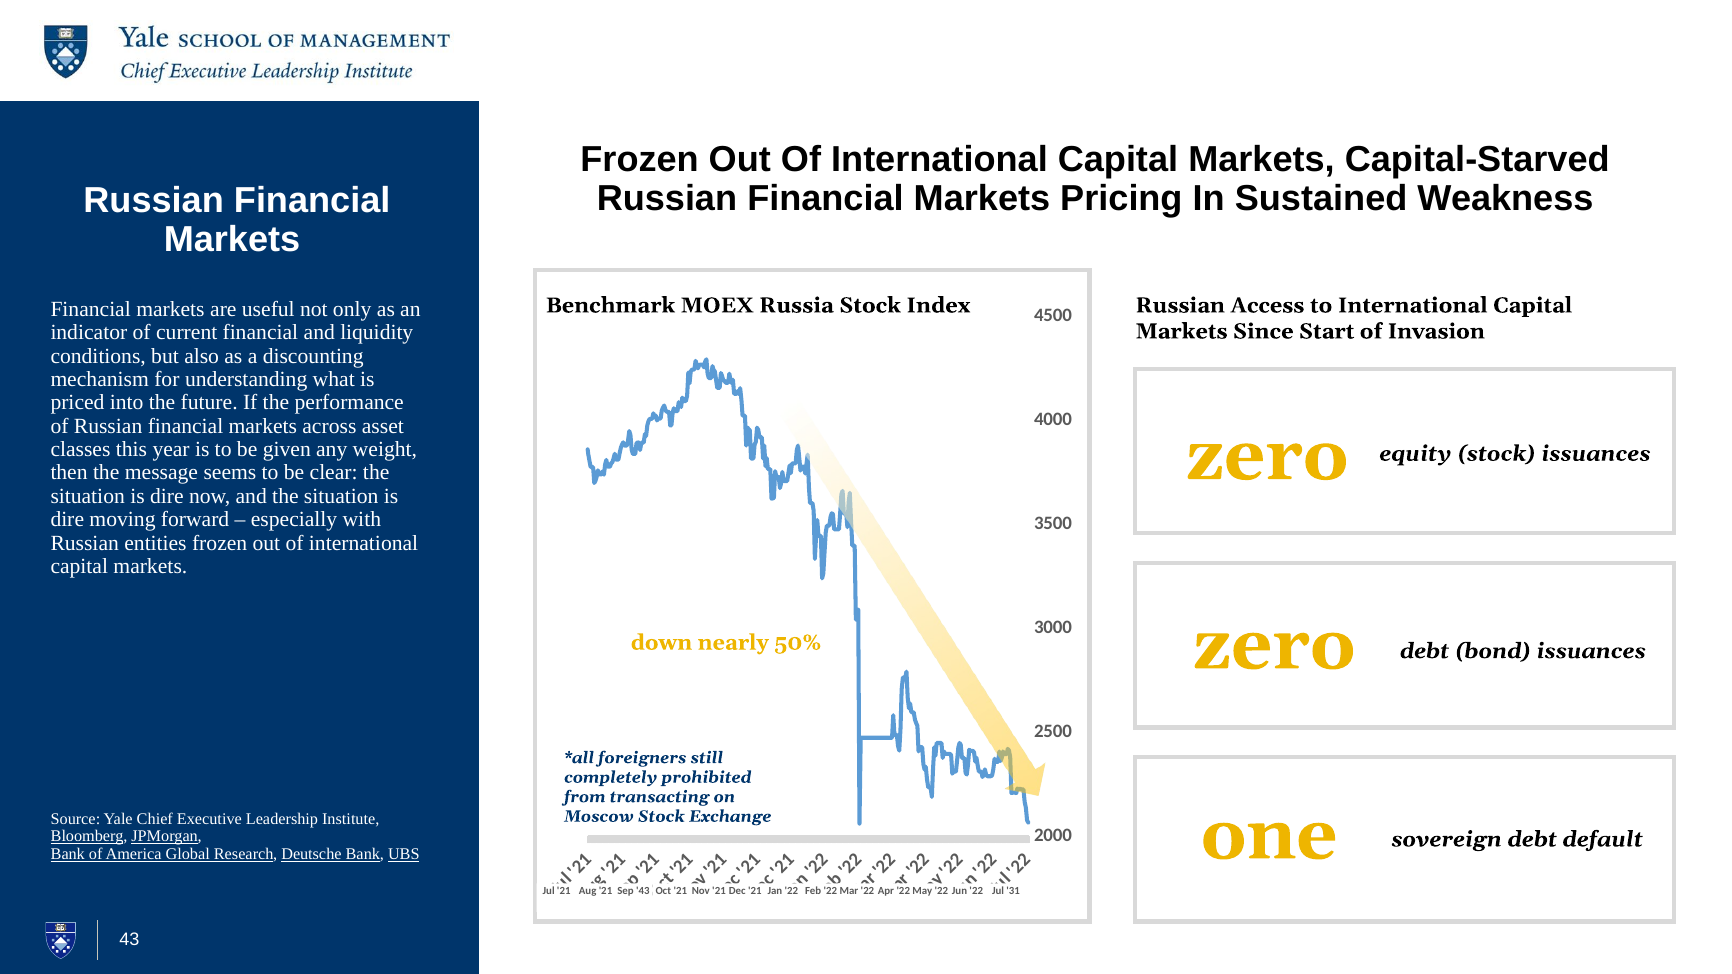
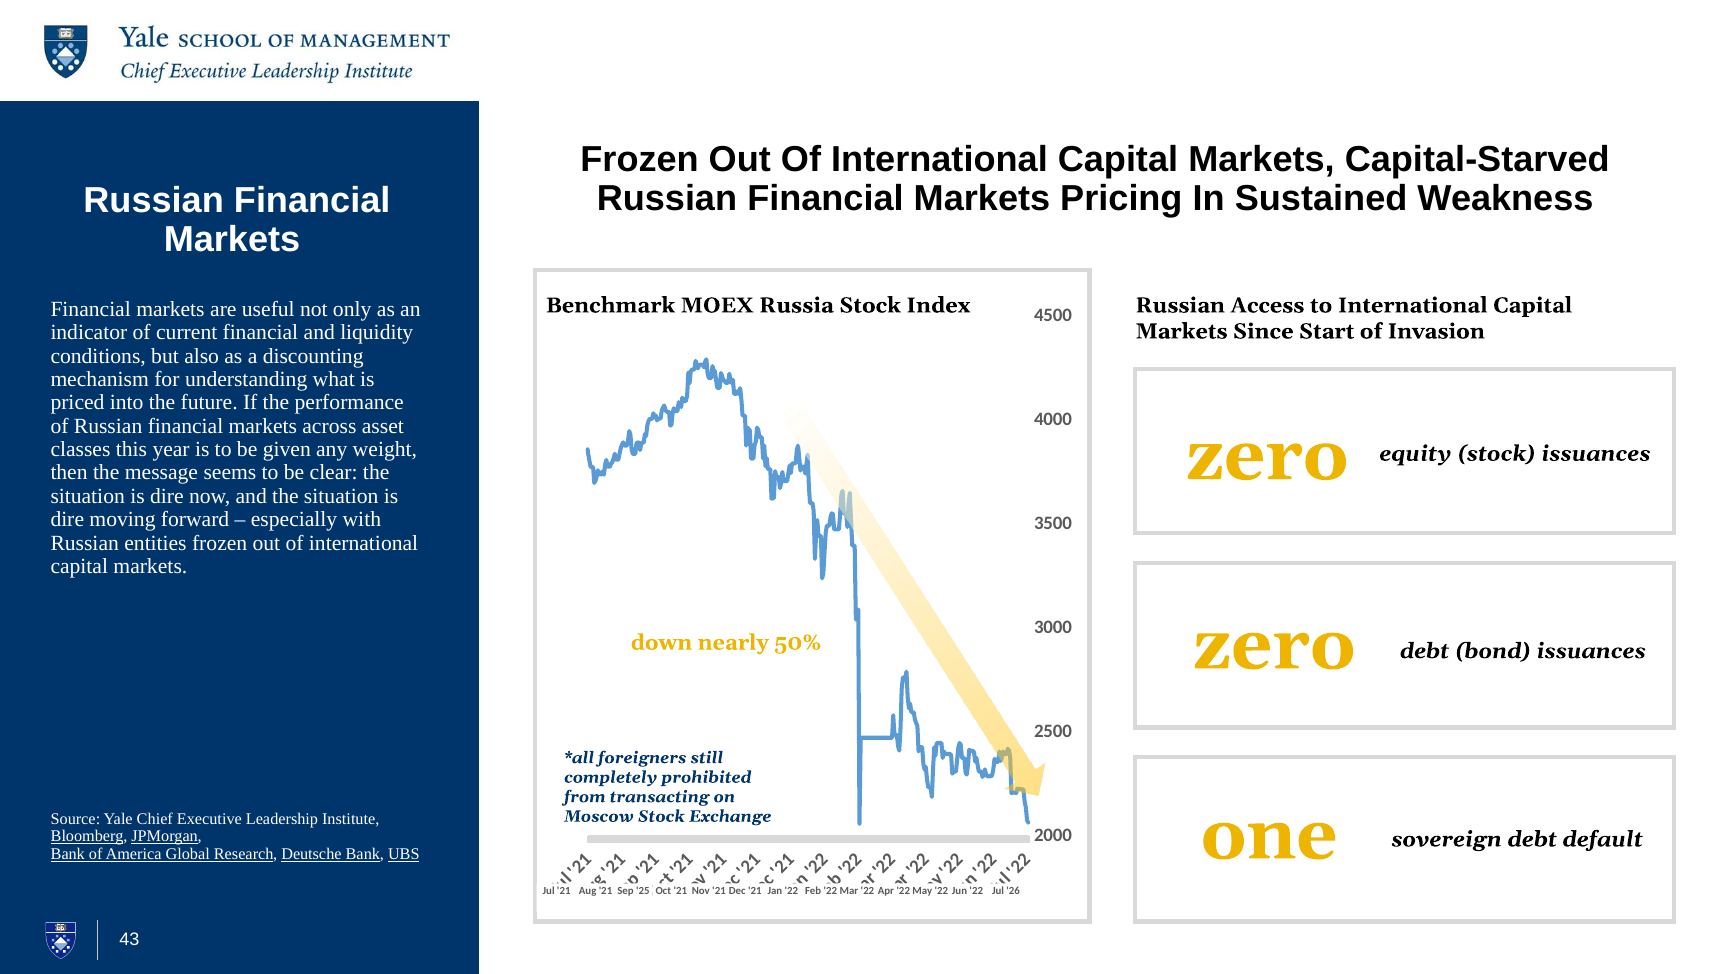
43: 43 -> 25 (643, 891)
31: 31 -> 26 (1013, 891)
